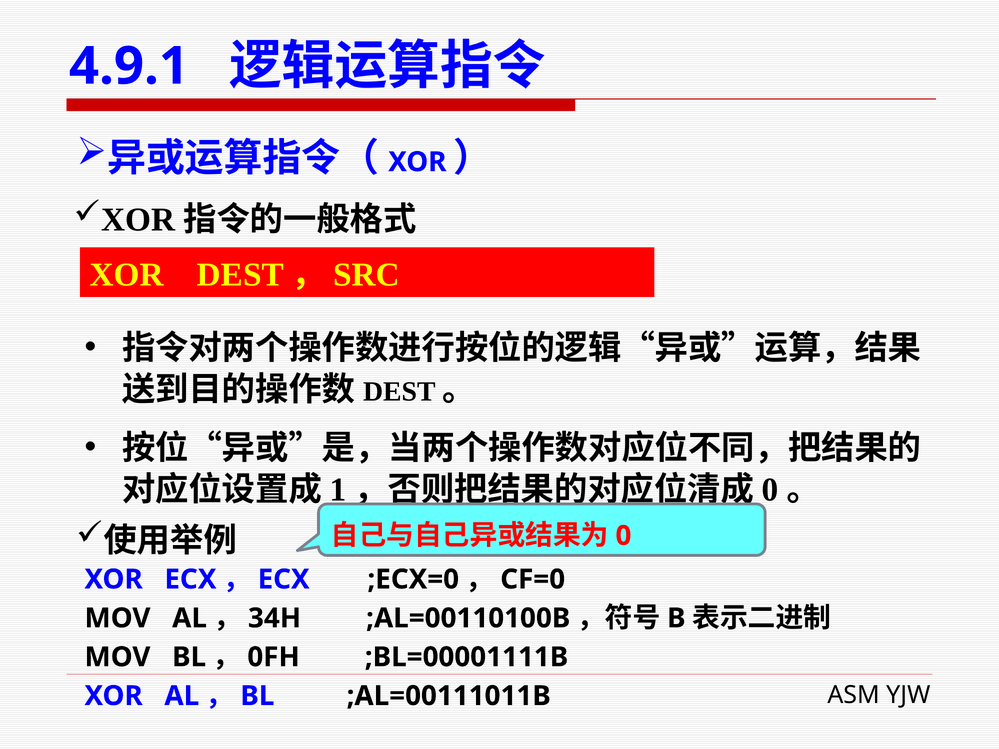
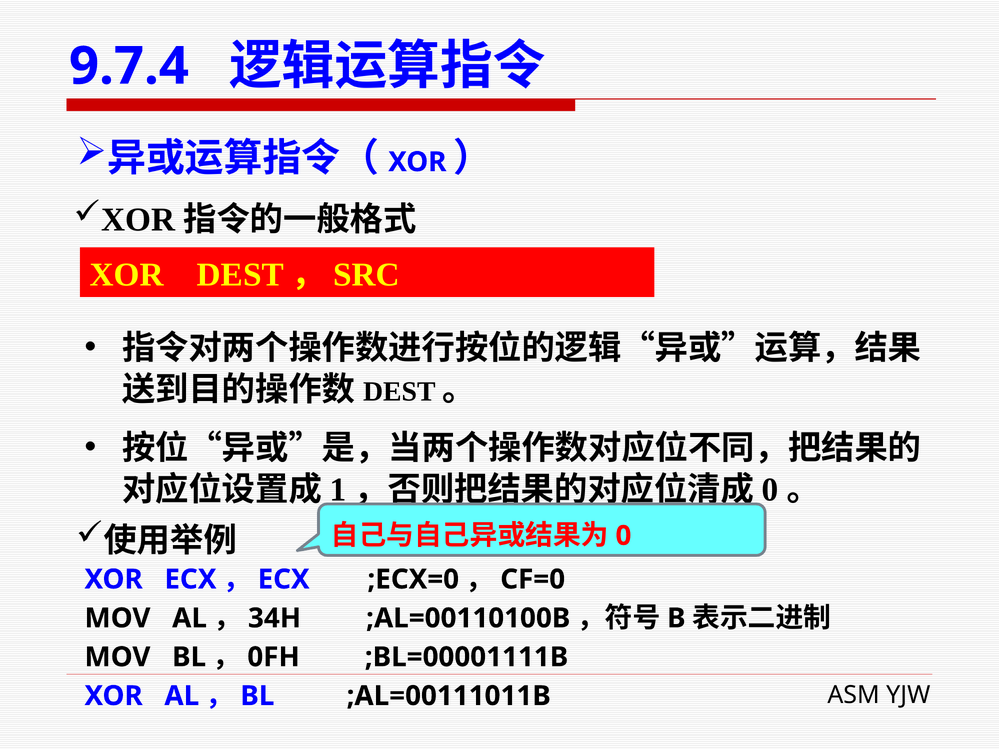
4.9.1: 4.9.1 -> 9.7.4 (129, 66)
